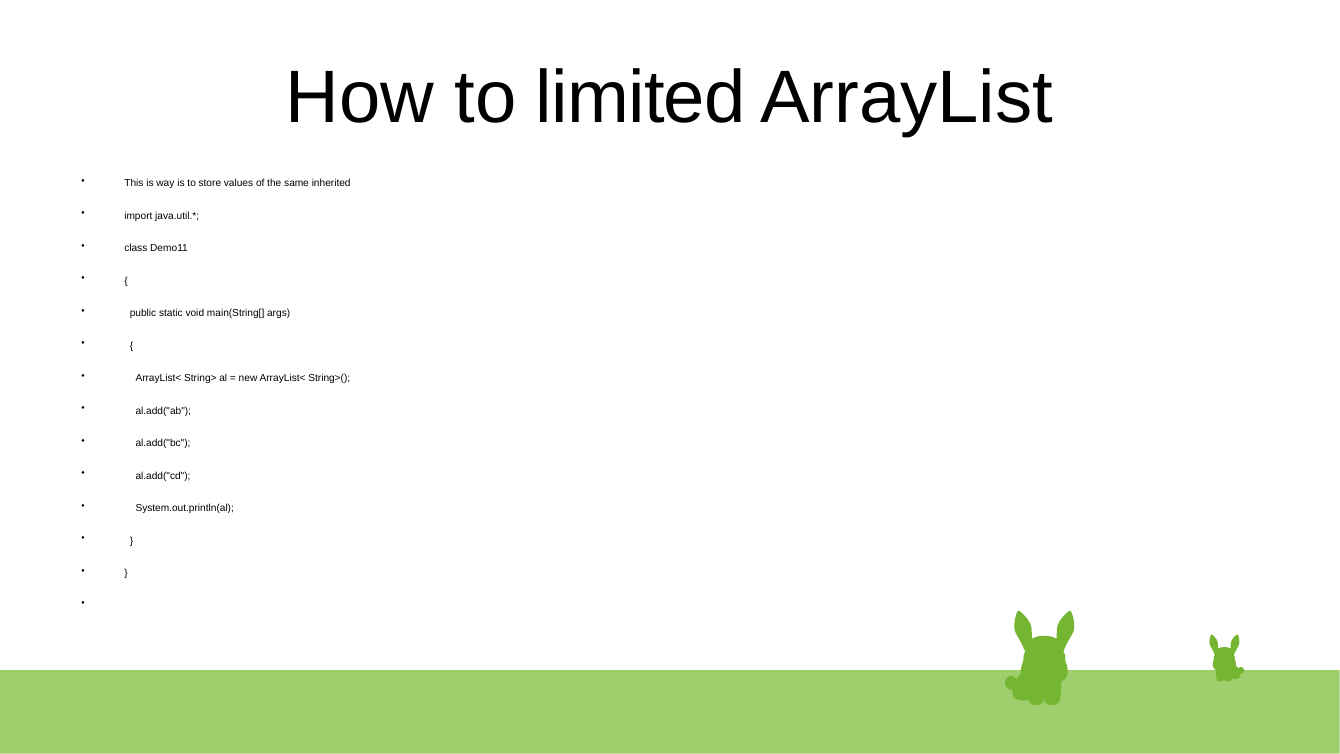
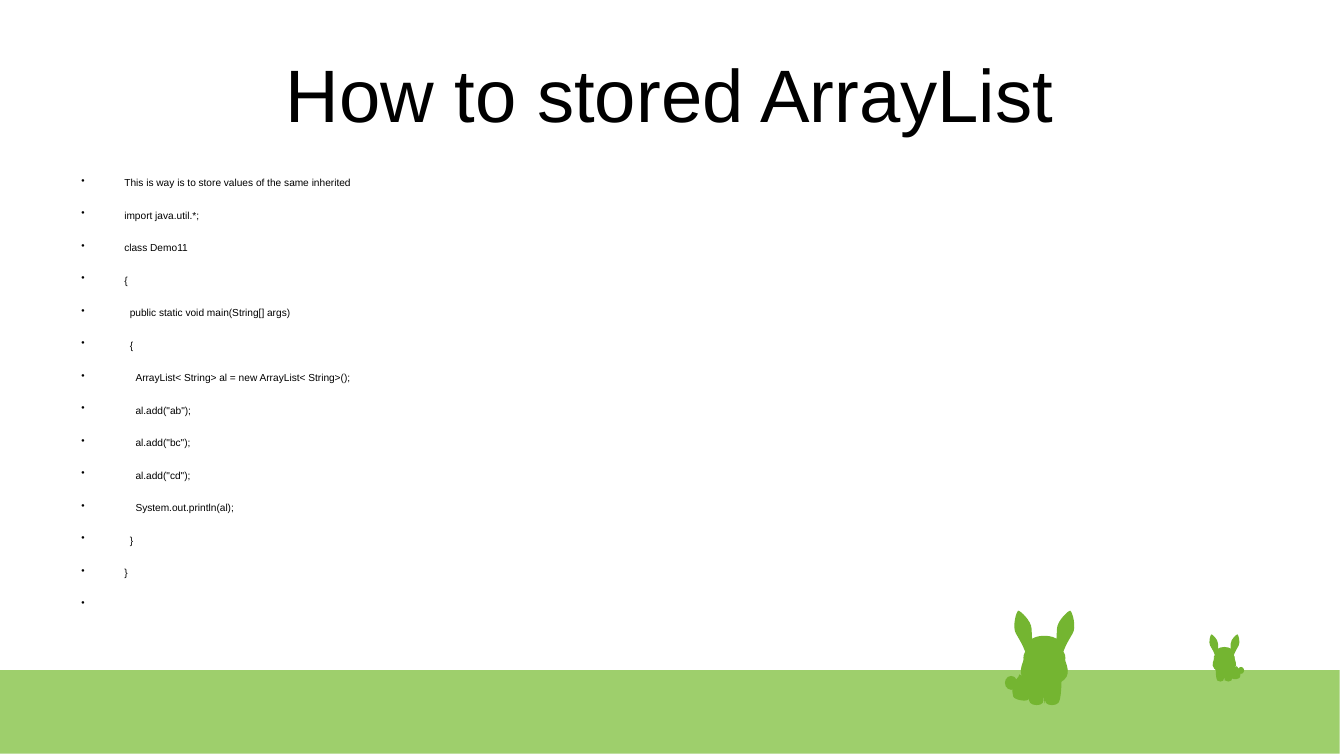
limited: limited -> stored (640, 98)
